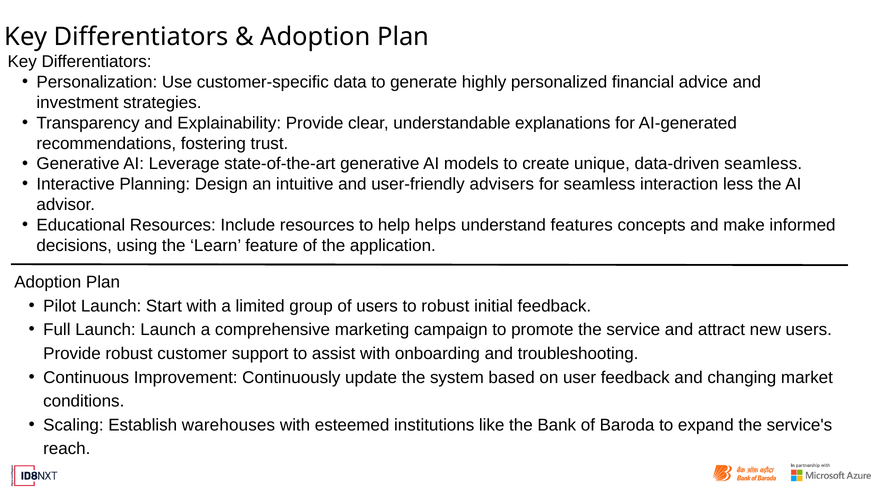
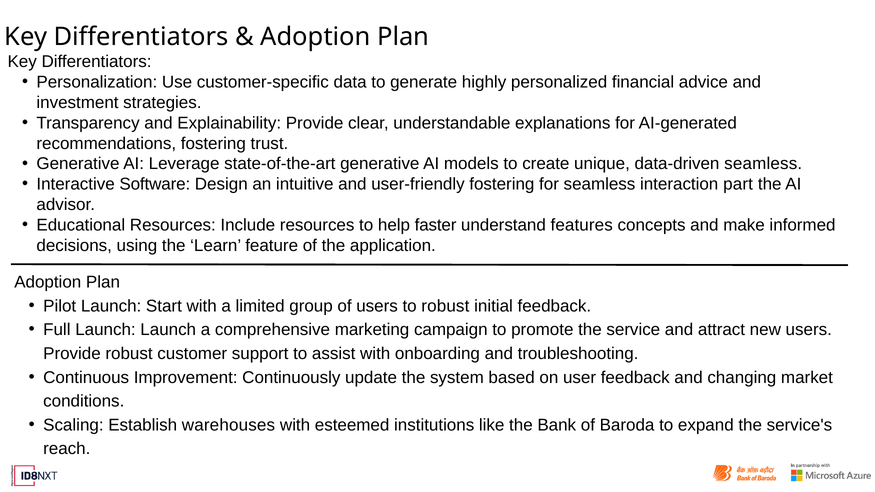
Planning: Planning -> Software (155, 184)
user-friendly advisers: advisers -> fostering (502, 184)
less: less -> part (738, 184)
helps: helps -> faster (436, 225)
